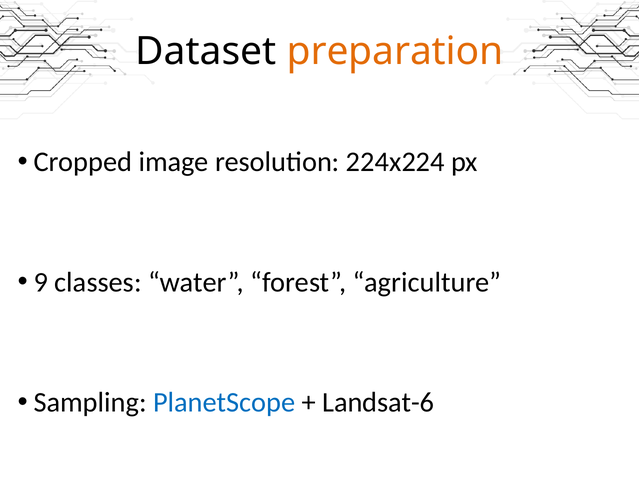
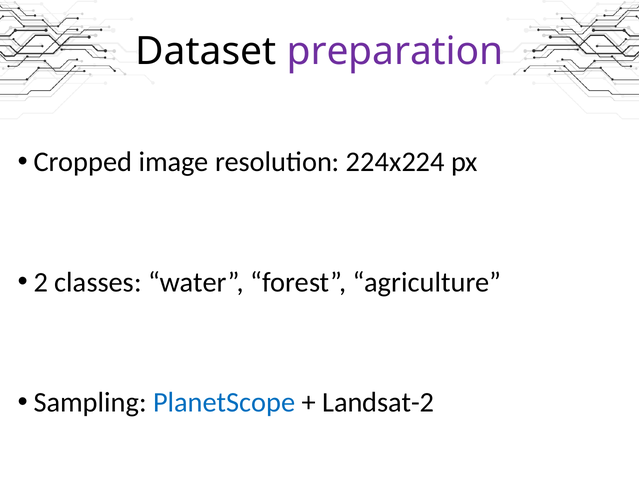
preparation colour: orange -> purple (395, 51)
9: 9 -> 2 (41, 282)
Landsat-6: Landsat-6 -> Landsat-2 (378, 403)
